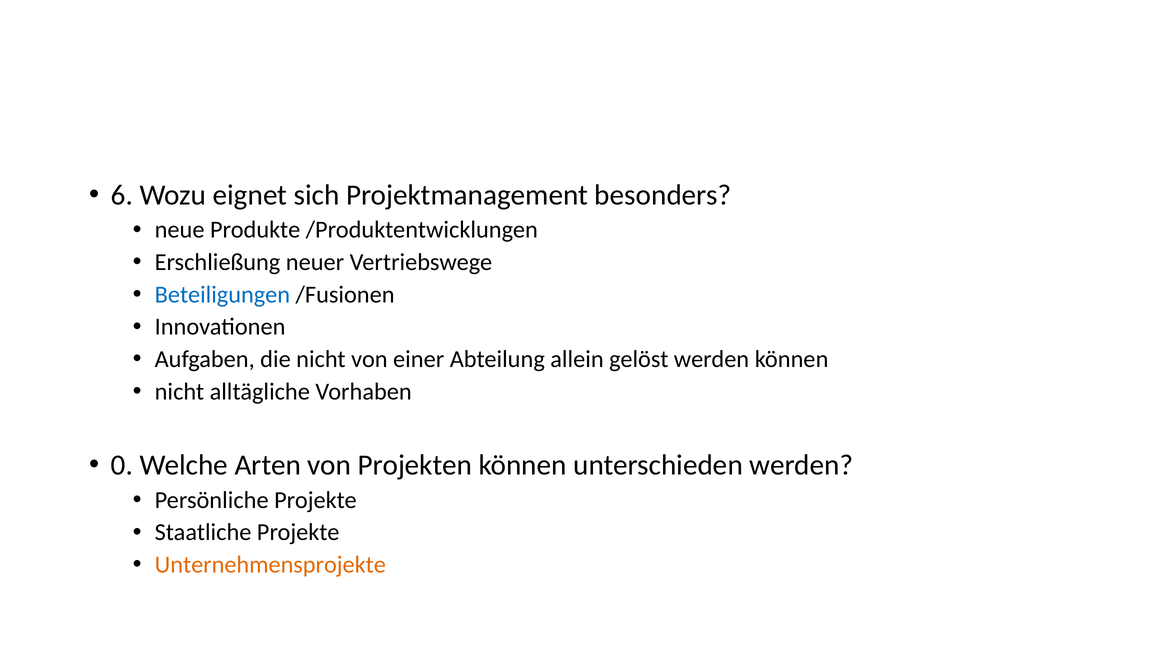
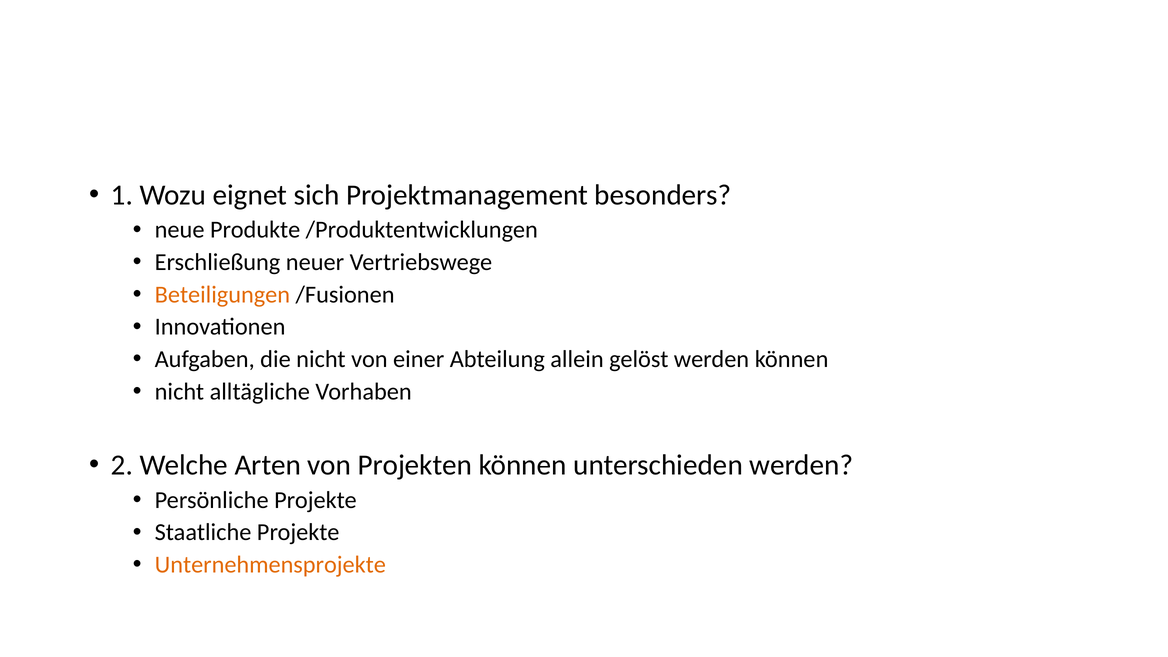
6: 6 -> 1 (122, 195)
Beteiligungen colour: blue -> orange (222, 295)
0: 0 -> 2 (122, 465)
